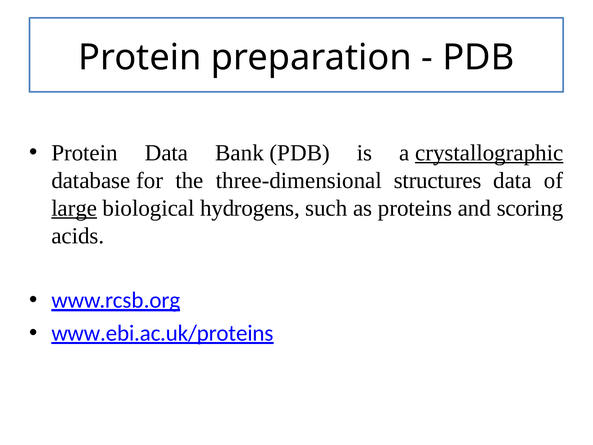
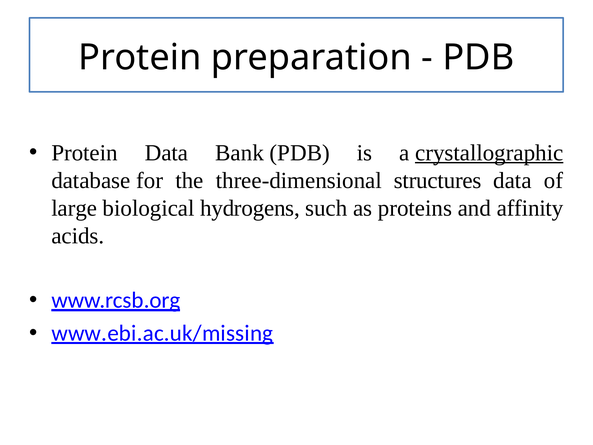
large underline: present -> none (74, 208)
scoring: scoring -> affinity (530, 208)
www.ebi.ac.uk/proteins: www.ebi.ac.uk/proteins -> www.ebi.ac.uk/missing (162, 333)
